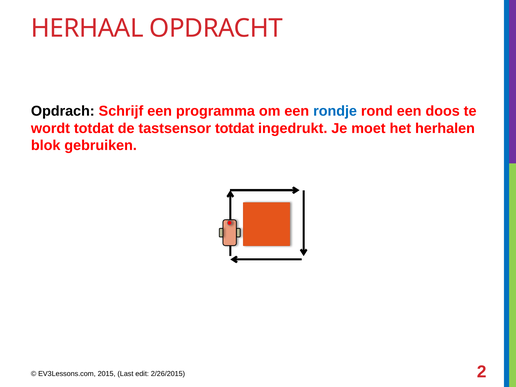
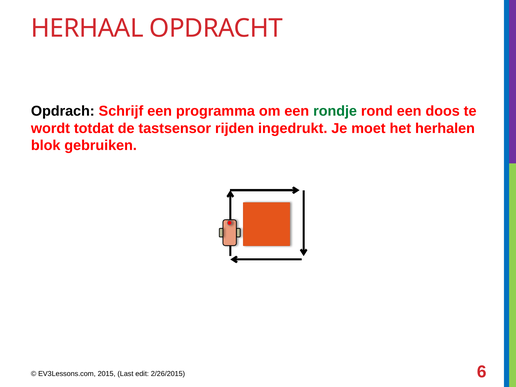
rondje colour: blue -> green (335, 111)
tastsensor totdat: totdat -> rijden (235, 128)
2: 2 -> 6 (482, 372)
